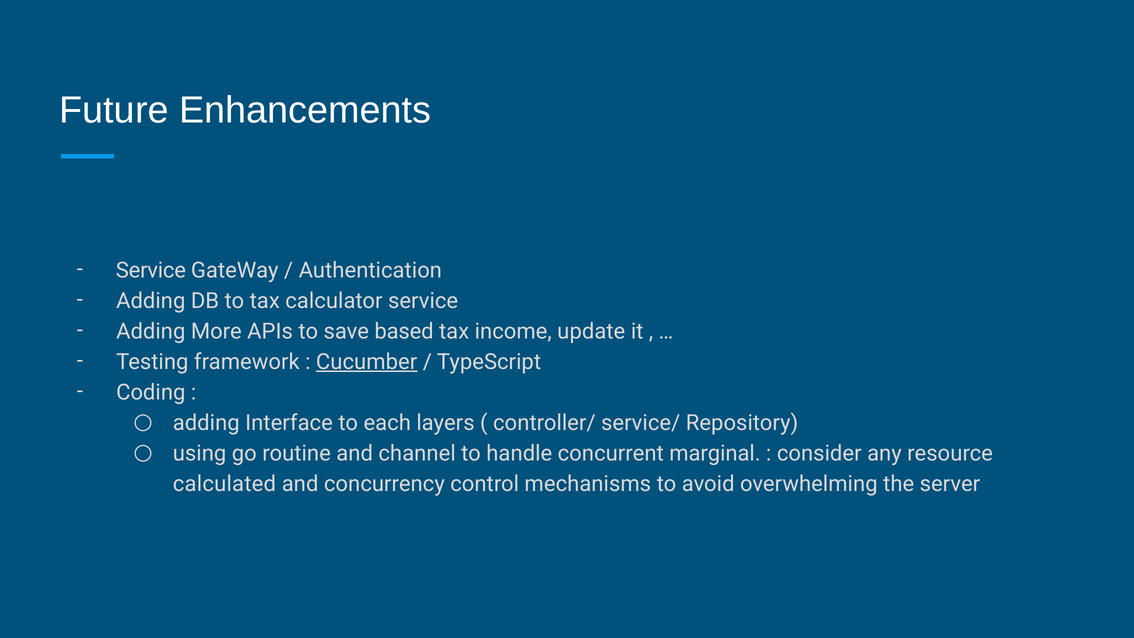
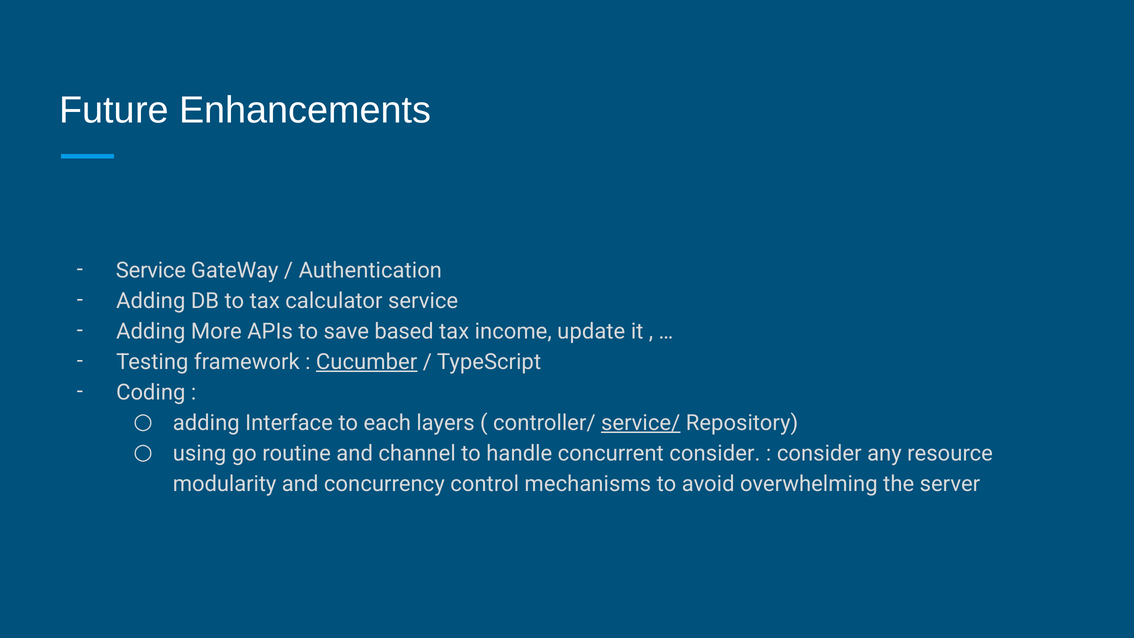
service/ underline: none -> present (641, 423)
concurrent marginal: marginal -> consider (715, 453)
calculated: calculated -> modularity (225, 484)
